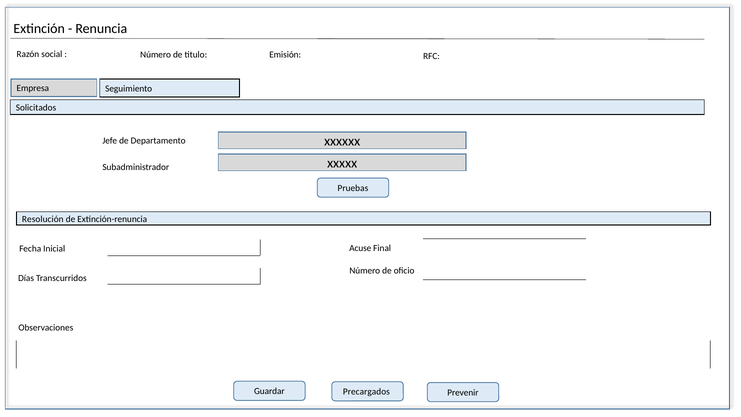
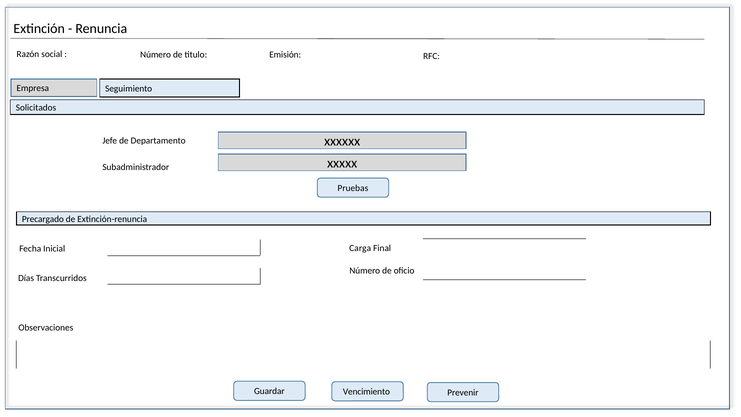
Resolución: Resolución -> Precargado (43, 219)
Acuse: Acuse -> Carga (360, 248)
Precargados: Precargados -> Vencimiento (366, 392)
